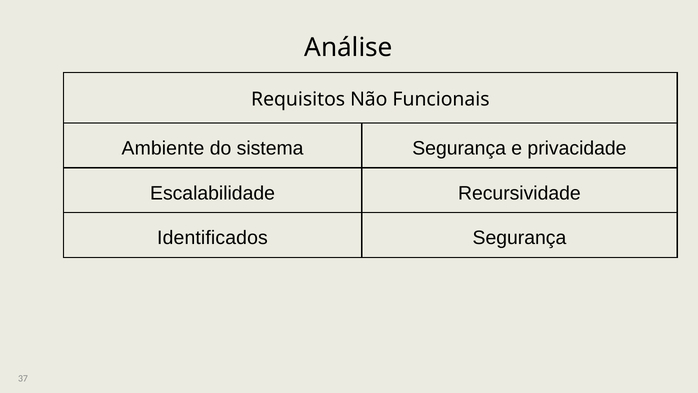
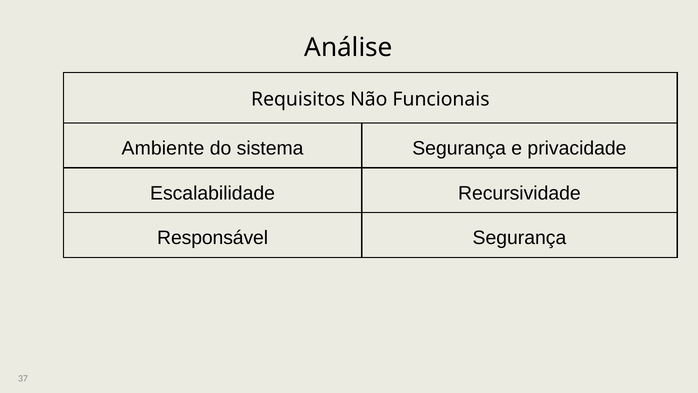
Identificados: Identificados -> Responsável (213, 238)
